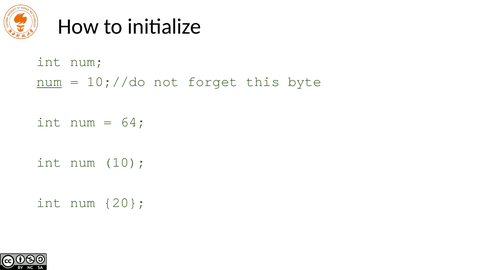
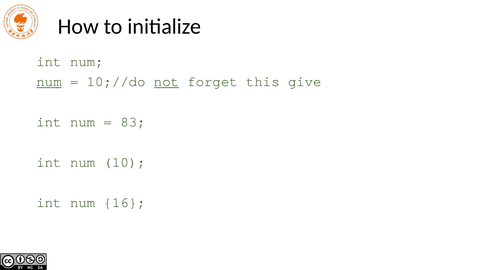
not underline: none -> present (167, 82)
byte: byte -> give (305, 82)
64: 64 -> 83 (133, 122)
20: 20 -> 16 (125, 202)
